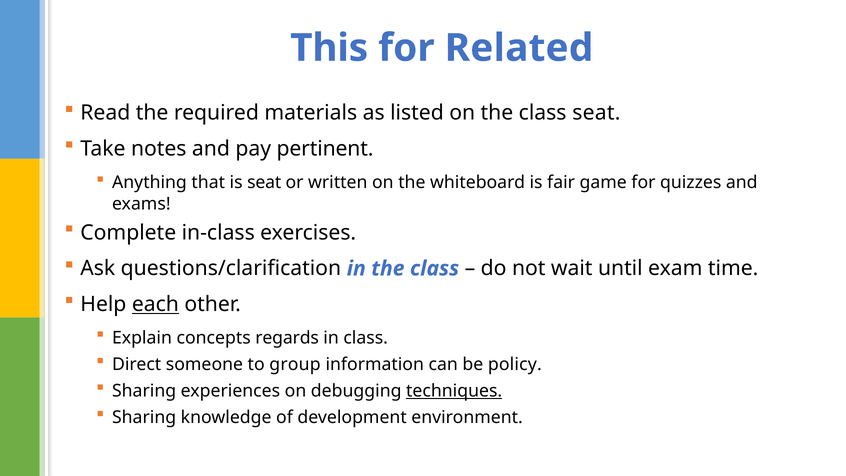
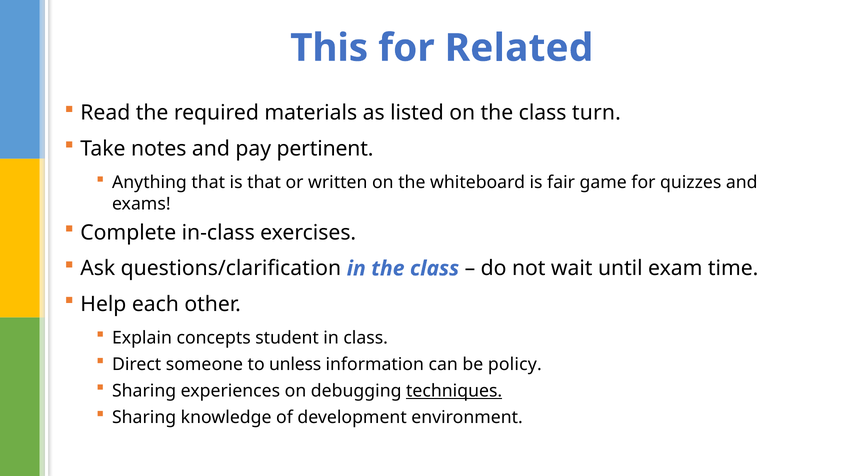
class seat: seat -> turn (596, 113)
is seat: seat -> that (264, 183)
each underline: present -> none (155, 304)
regards: regards -> student (287, 338)
group: group -> unless (295, 364)
